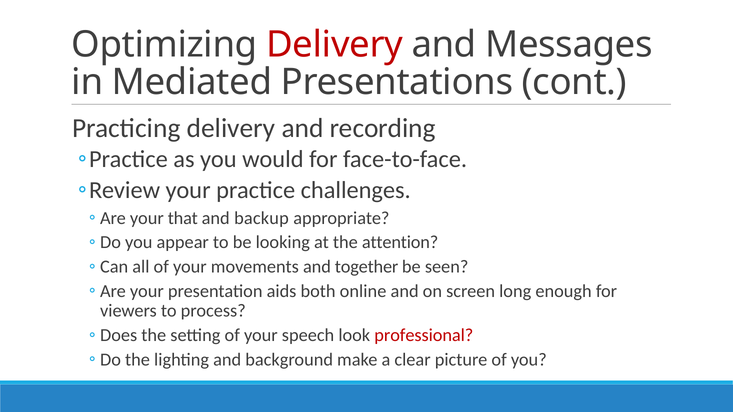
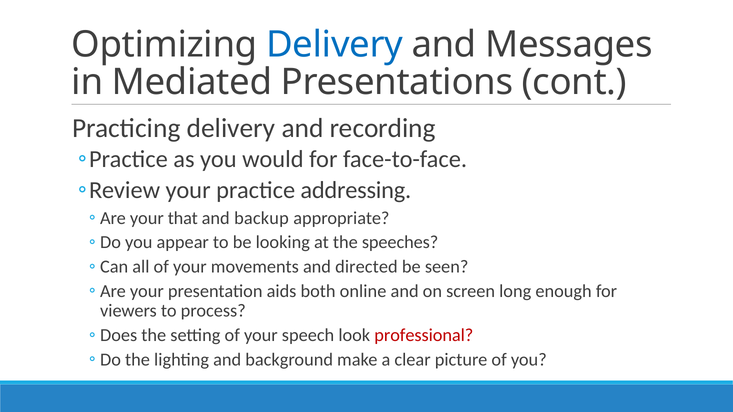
Delivery colour: red -> blue (335, 45)
challenges: challenges -> addressing (356, 191)
attention: attention -> speeches (400, 243)
together: together -> directed (366, 267)
